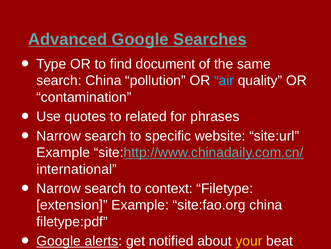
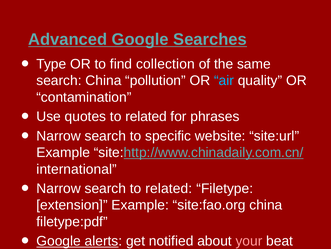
document: document -> collection (165, 64)
search to context: context -> related (169, 188)
your colour: yellow -> pink (249, 240)
